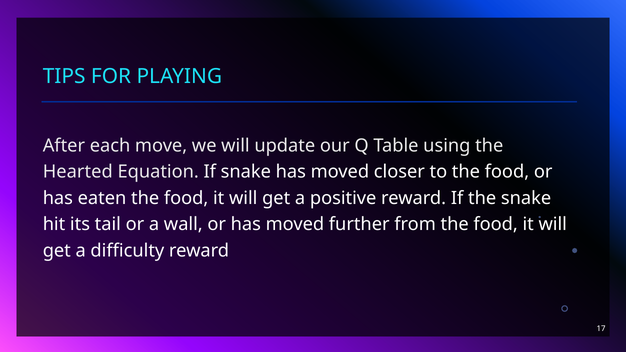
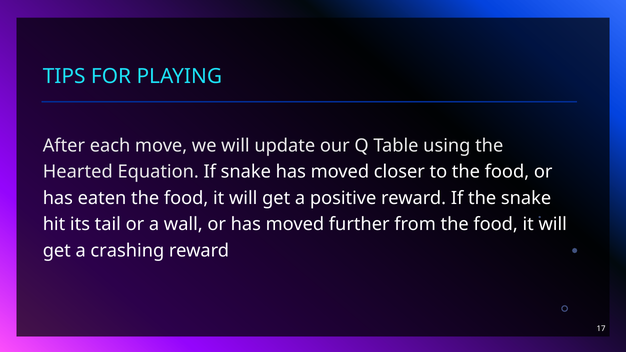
difficulty: difficulty -> crashing (127, 251)
